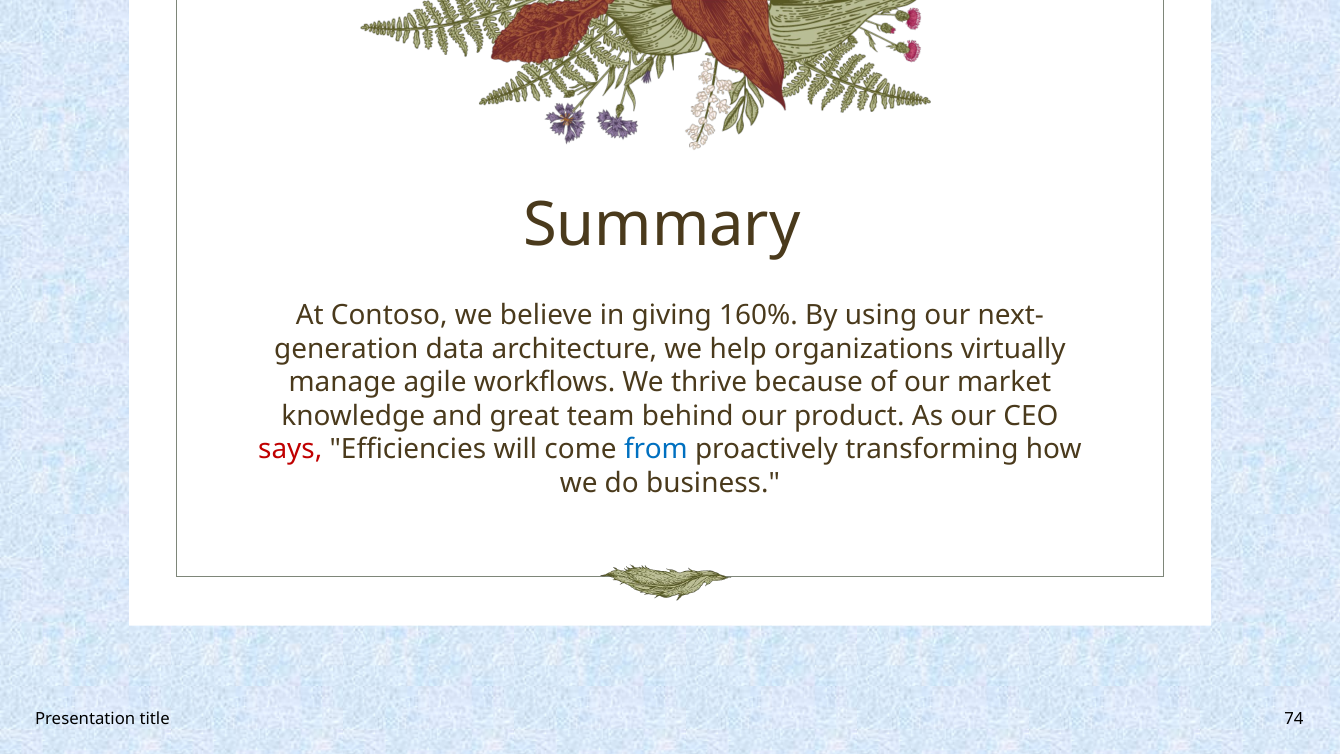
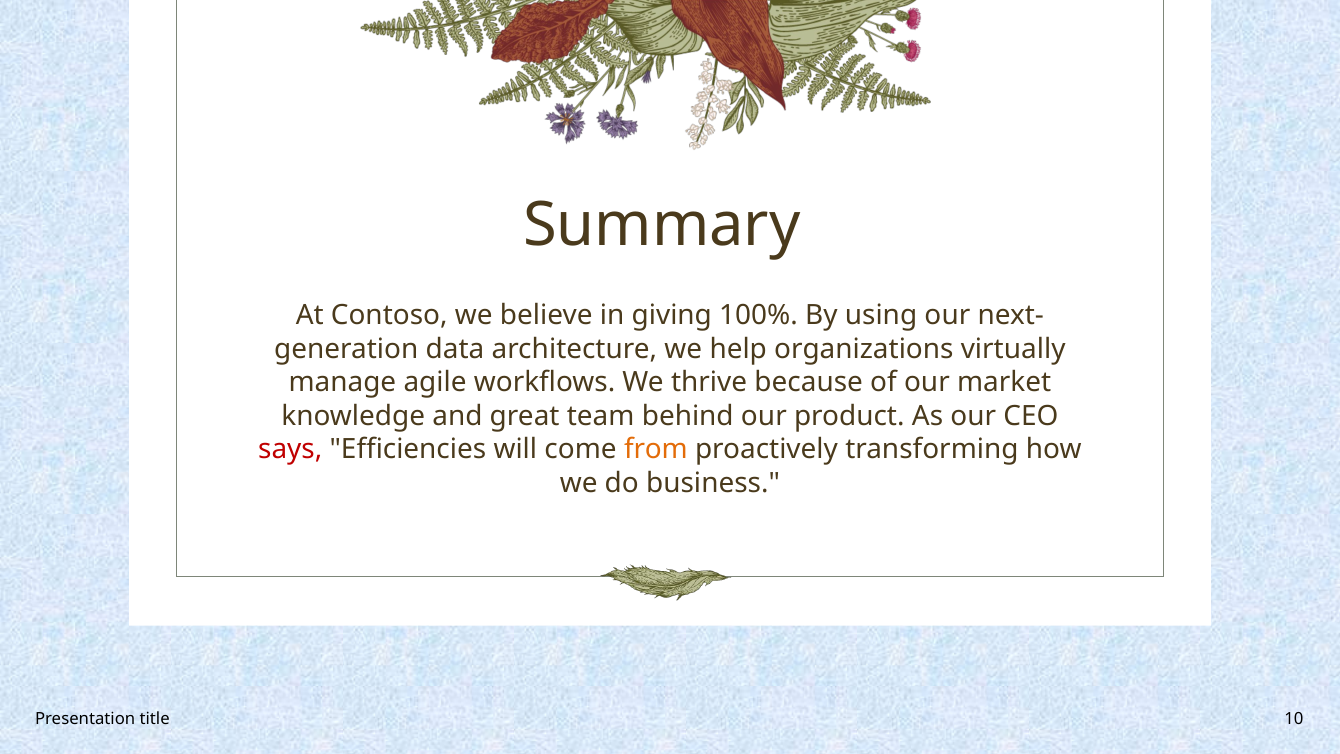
160%: 160% -> 100% (759, 315)
from colour: blue -> orange (656, 449)
74: 74 -> 10 (1294, 718)
